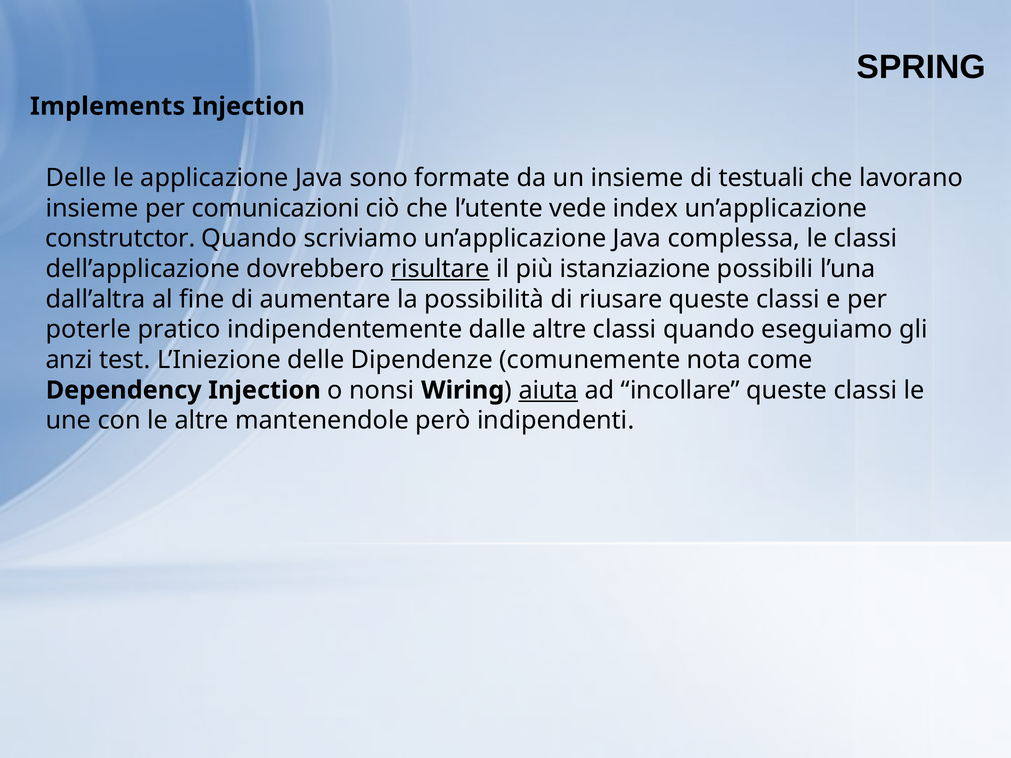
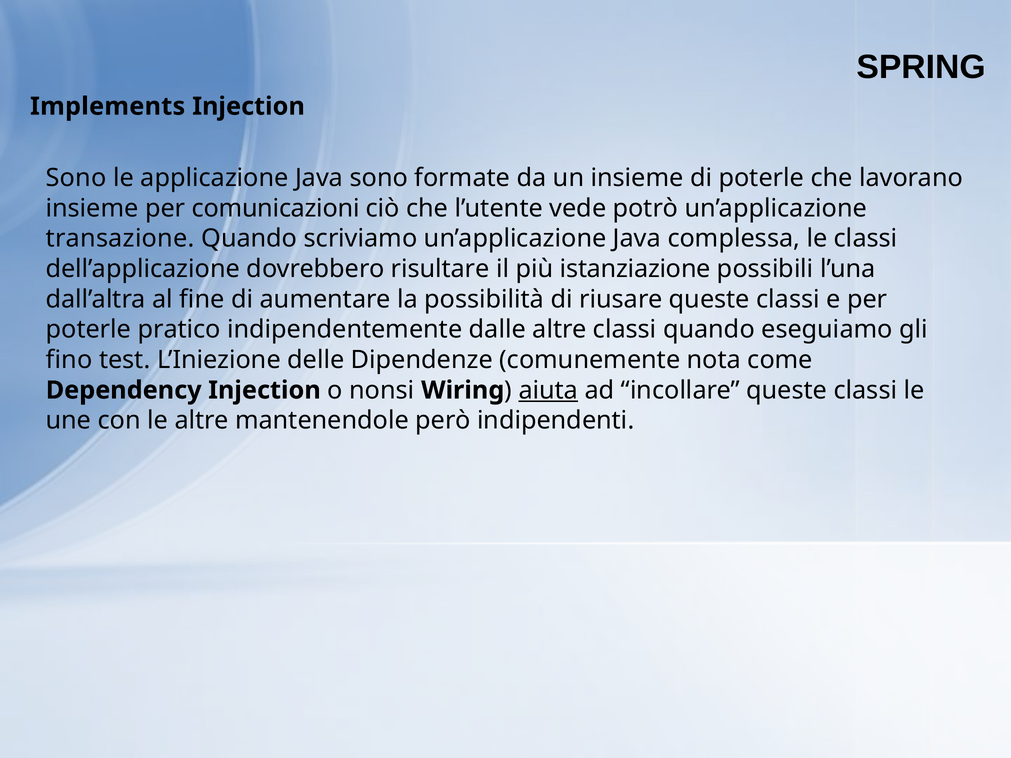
Delle: Delle -> Sono (76, 178)
di testuali: testuali -> poterle (761, 178)
index: index -> potrò (645, 208)
construtctor: construtctor -> transazione (120, 239)
risultare underline: present -> none (440, 269)
anzi: anzi -> fino (69, 360)
